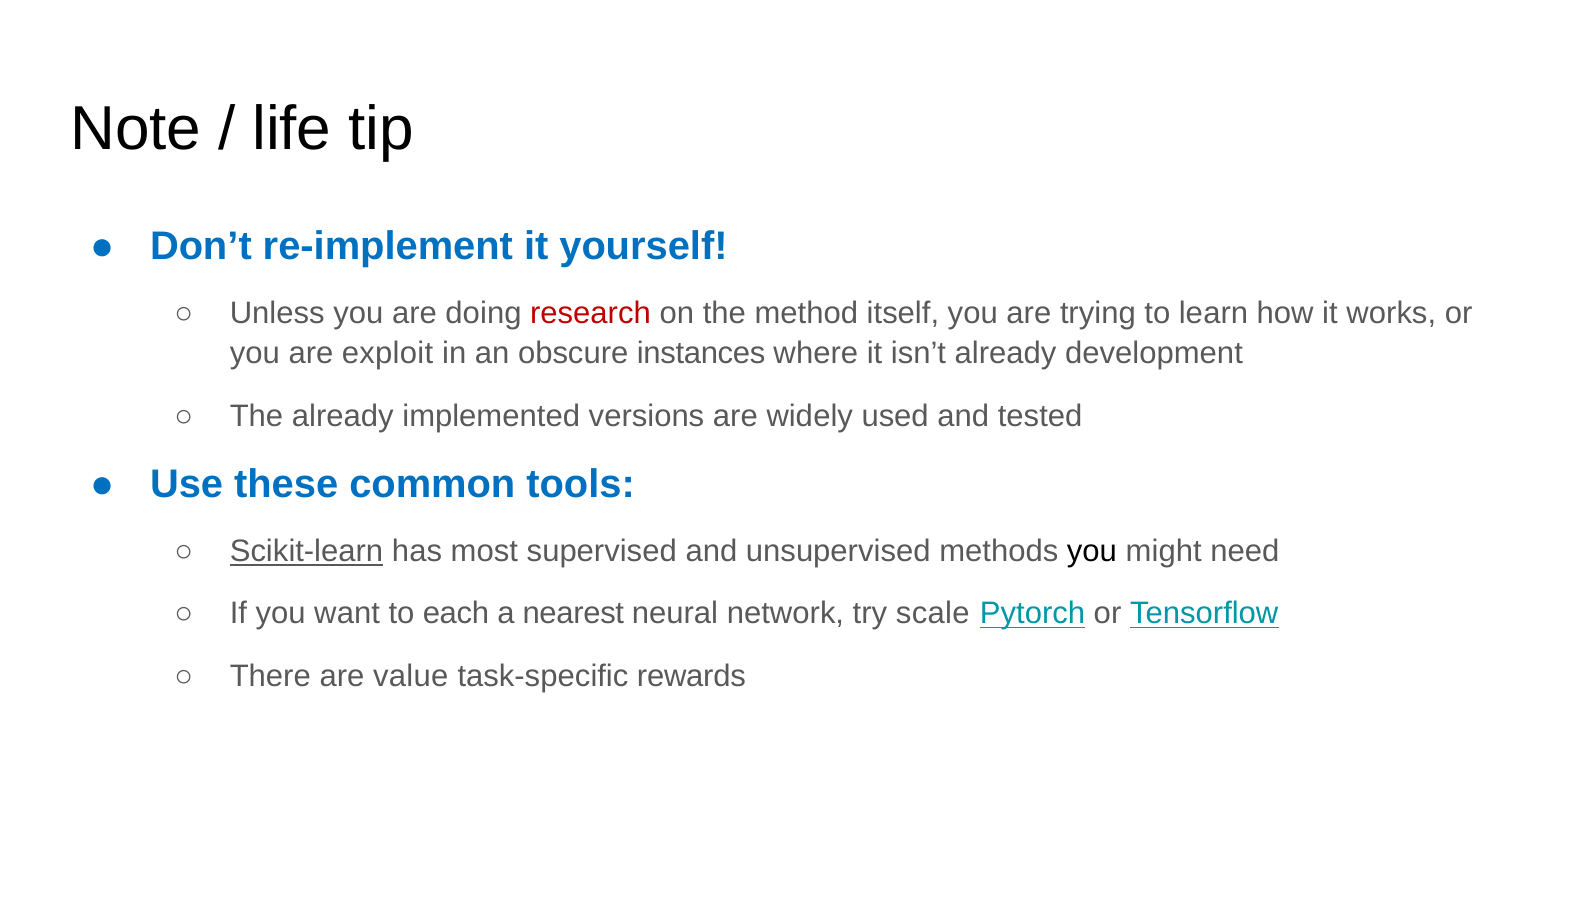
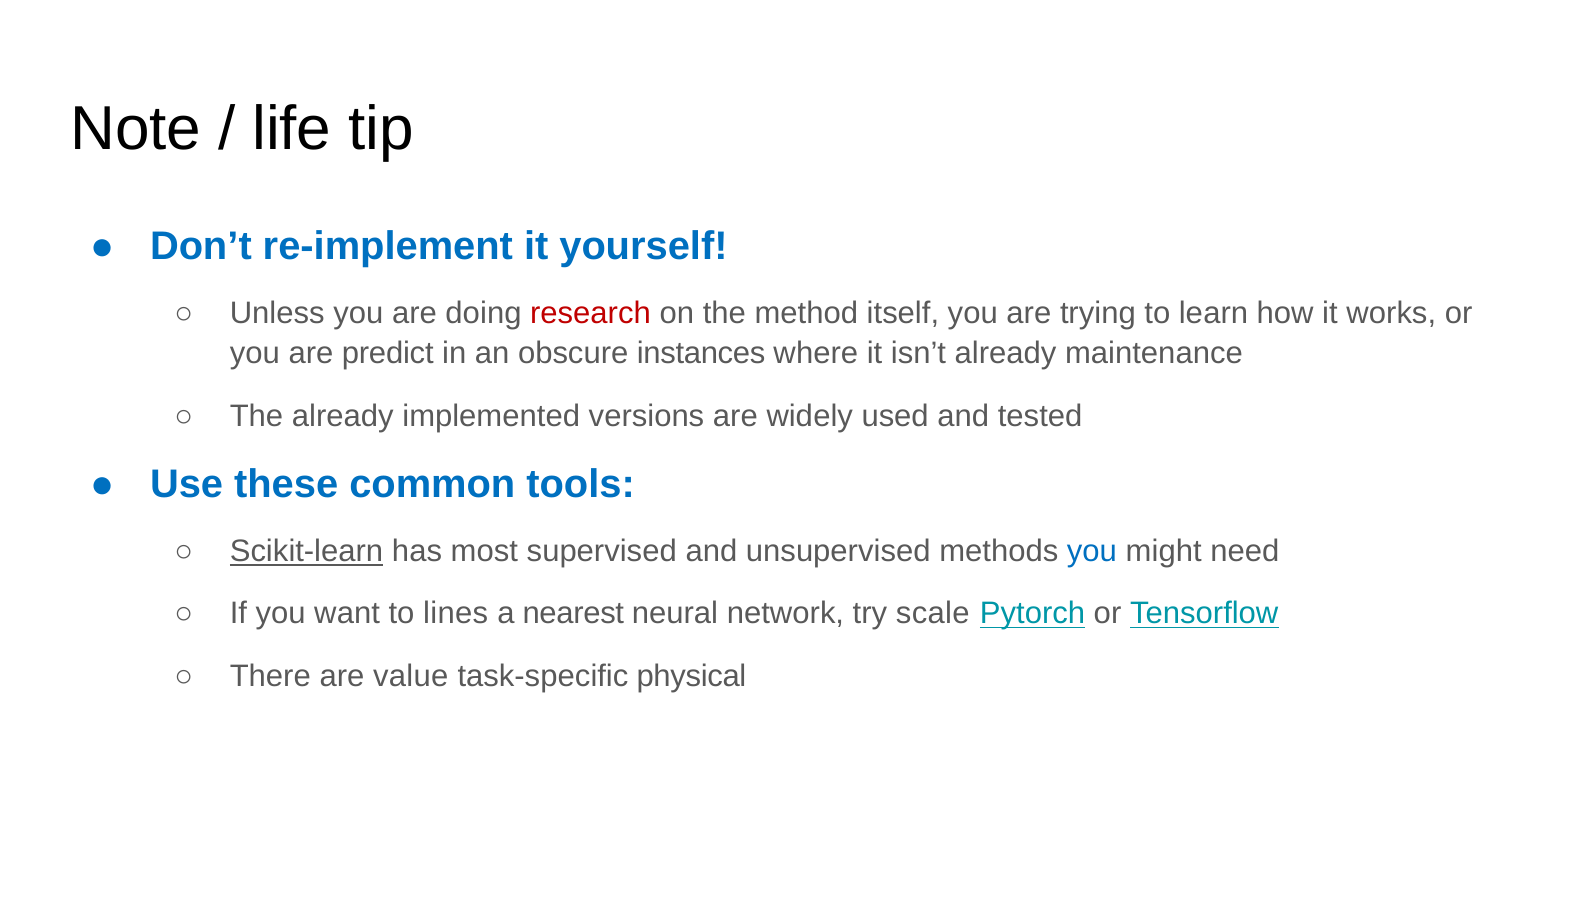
exploit: exploit -> predict (388, 354)
development: development -> maintenance (1154, 354)
you colour: black -> blue (1092, 552)
each: each -> lines (456, 614)
rewards: rewards -> physical (691, 676)
